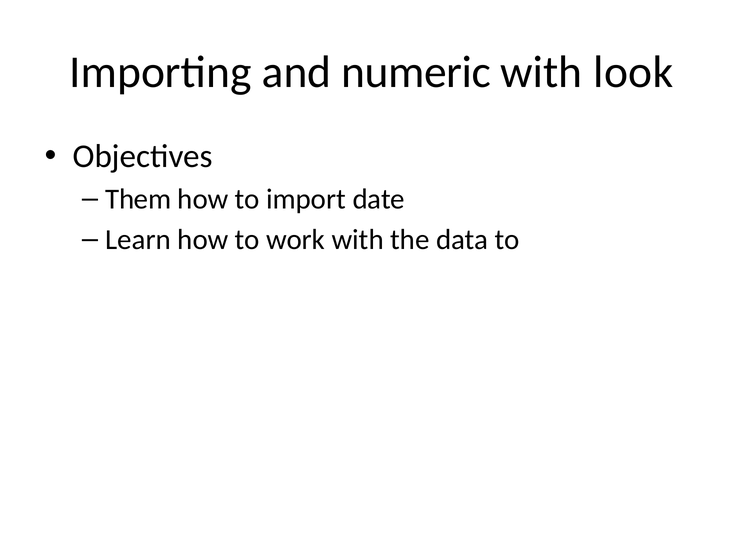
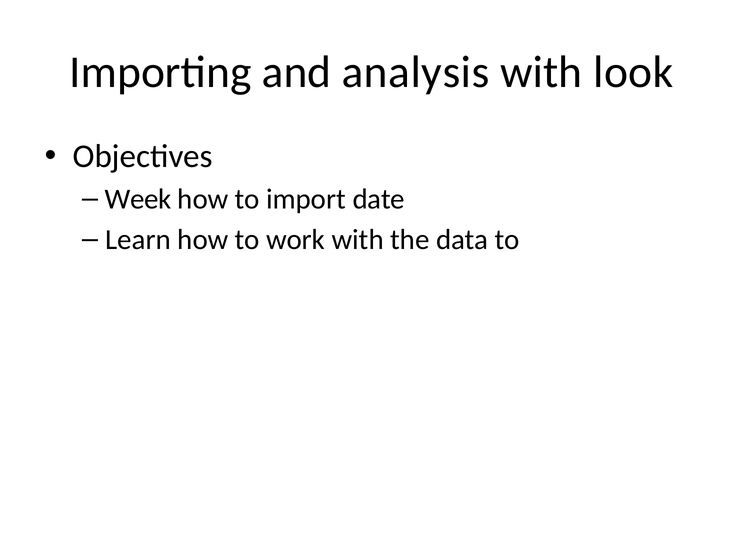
numeric: numeric -> analysis (416, 72)
Them: Them -> Week (138, 199)
